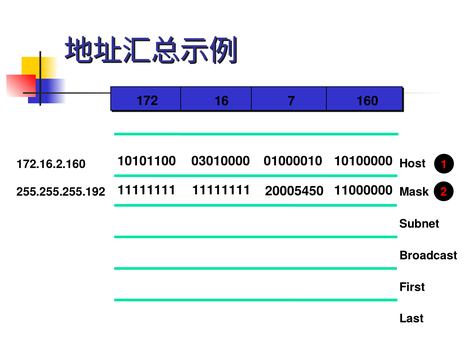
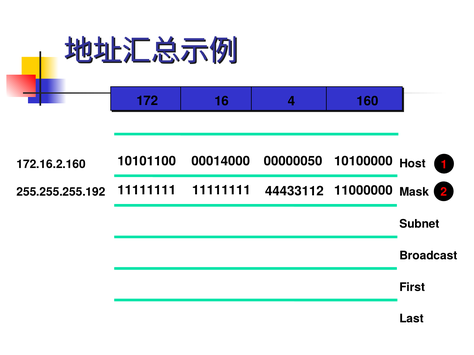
7: 7 -> 4 (292, 101)
03010000: 03010000 -> 00014000 (221, 161)
01000010: 01000010 -> 00000050 (293, 161)
20005450: 20005450 -> 44433112 (295, 191)
